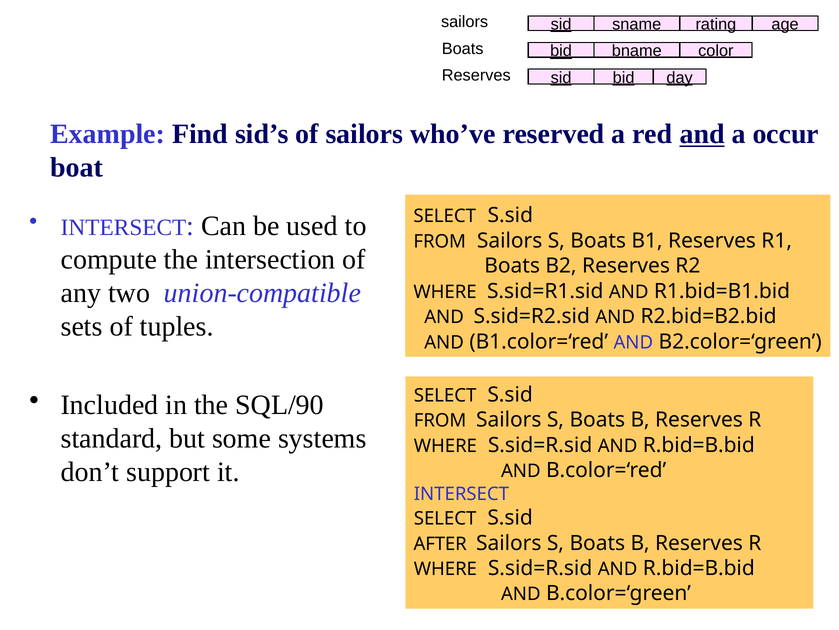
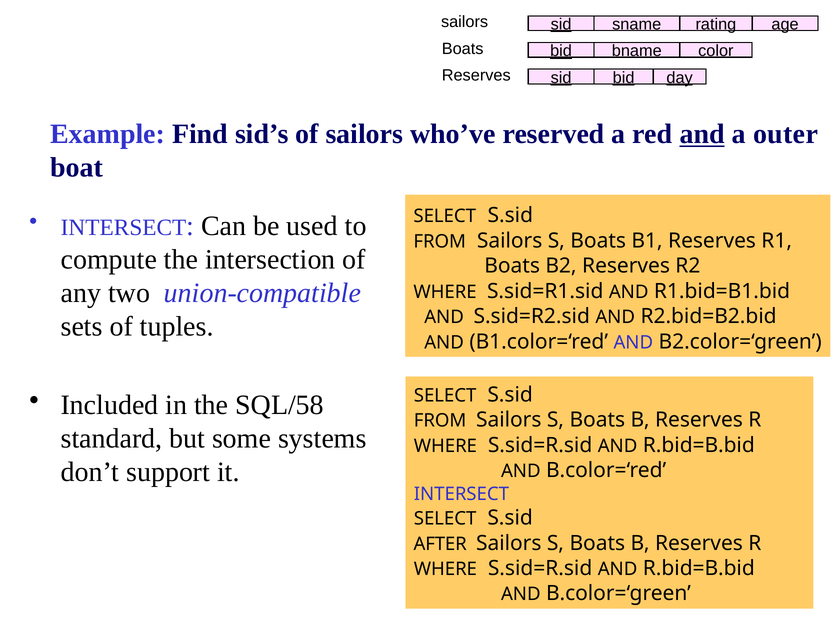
occur: occur -> outer (786, 134)
SQL/90: SQL/90 -> SQL/58 (280, 405)
